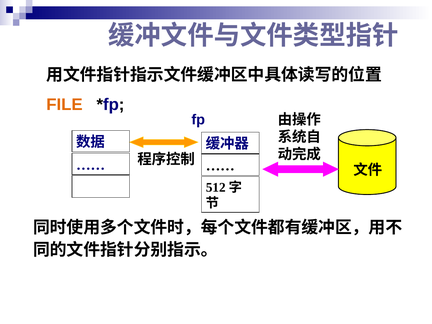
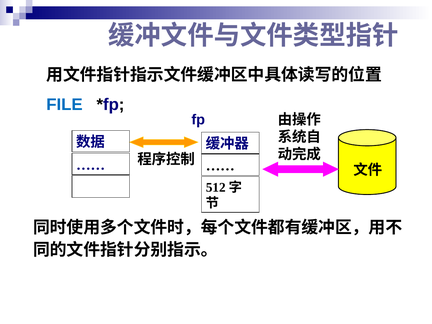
FILE colour: orange -> blue (64, 105)
